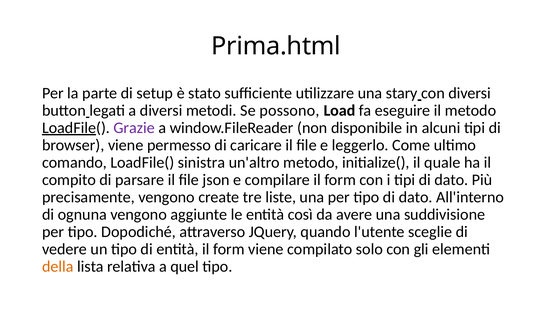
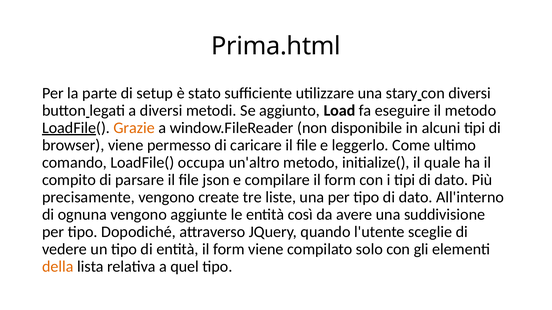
possono: possono -> aggiunto (290, 111)
Grazie colour: purple -> orange (134, 128)
sinistra: sinistra -> occupa (201, 163)
